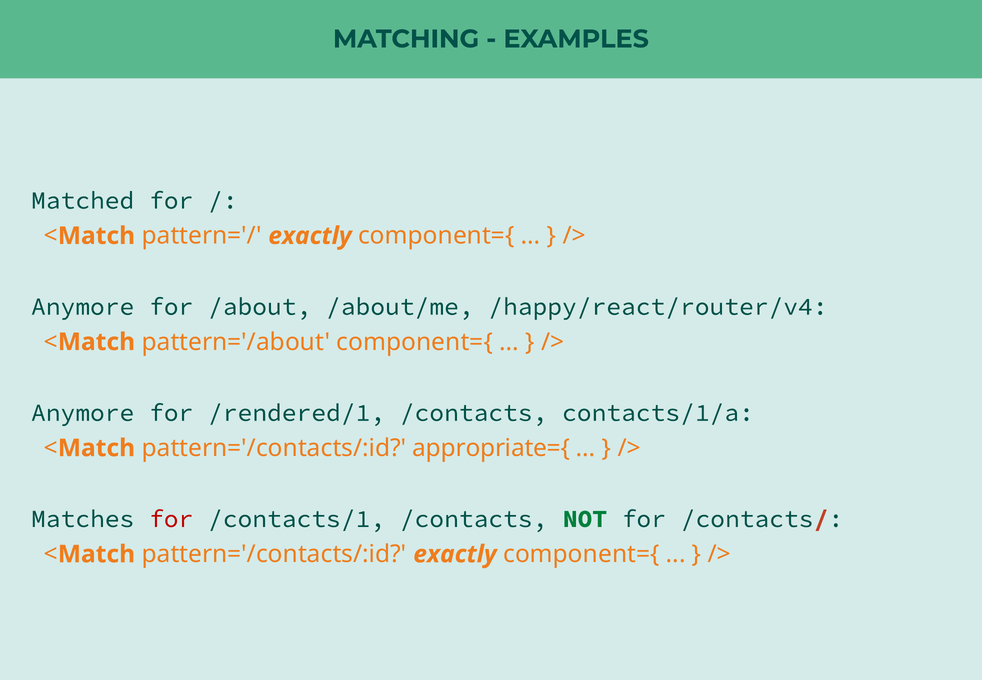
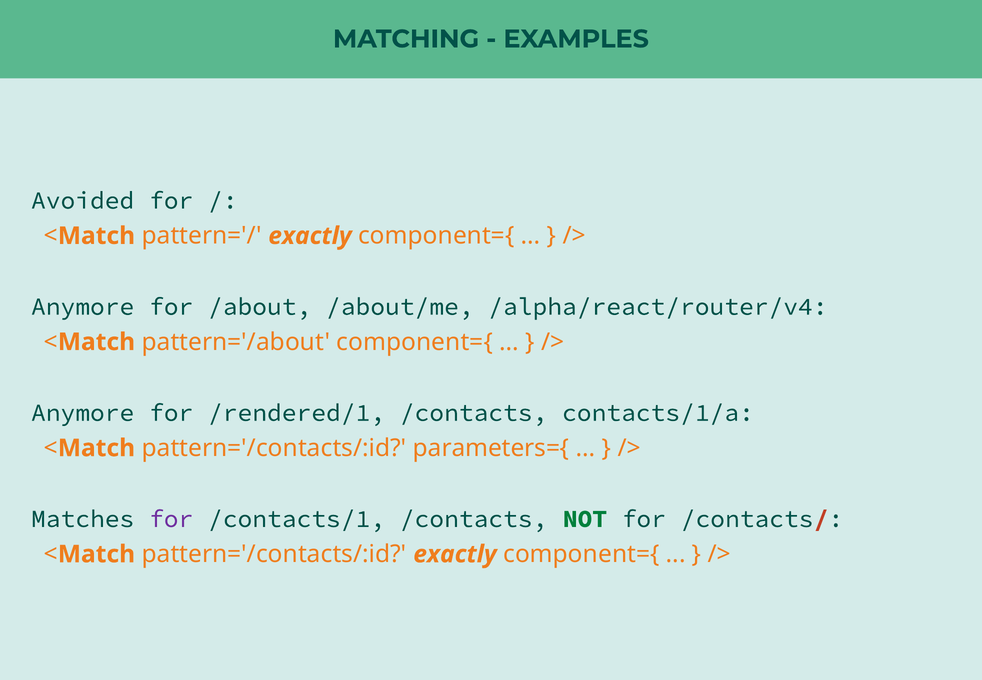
Matched: Matched -> Avoided (83, 200)
/happy/react/router/v4: /happy/react/router/v4 -> /alpha/react/router/v4 (658, 307)
appropriate={: appropriate={ -> parameters={ (491, 448)
for colour: red -> purple (171, 519)
